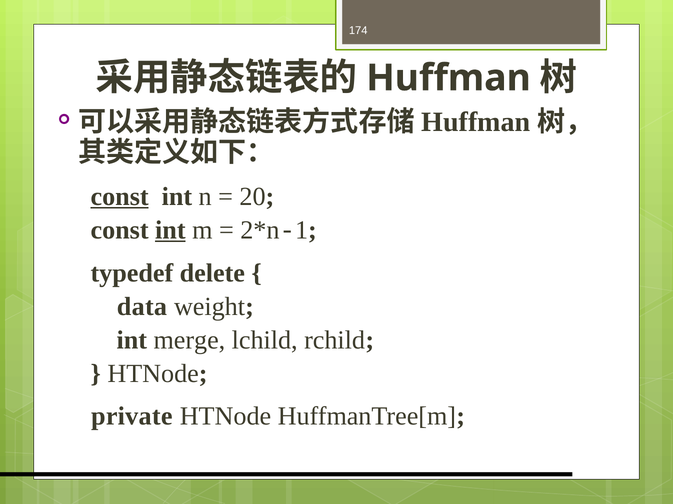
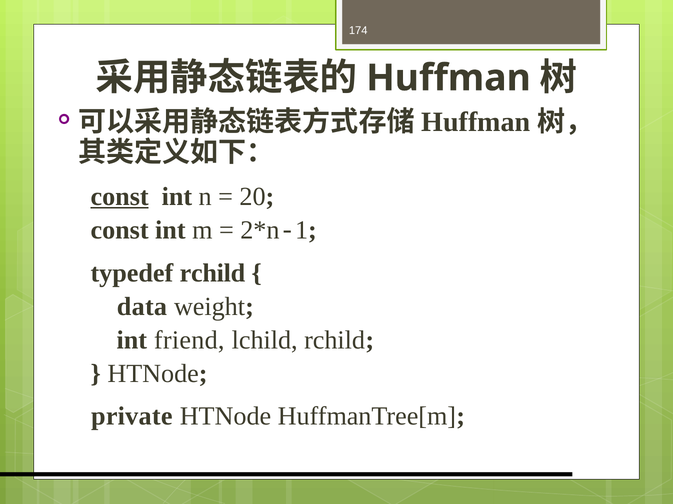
int underline: present -> none (170, 230)
typedef delete: delete -> rchild (212, 273)
merge: merge -> friend (189, 340)
